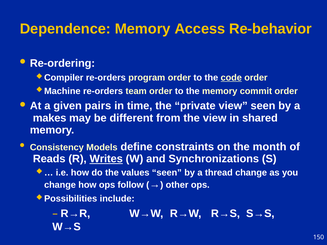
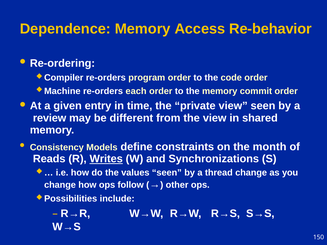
code underline: present -> none (231, 78)
team: team -> each (136, 91)
pairs: pairs -> entry (98, 106)
makes: makes -> review (50, 118)
